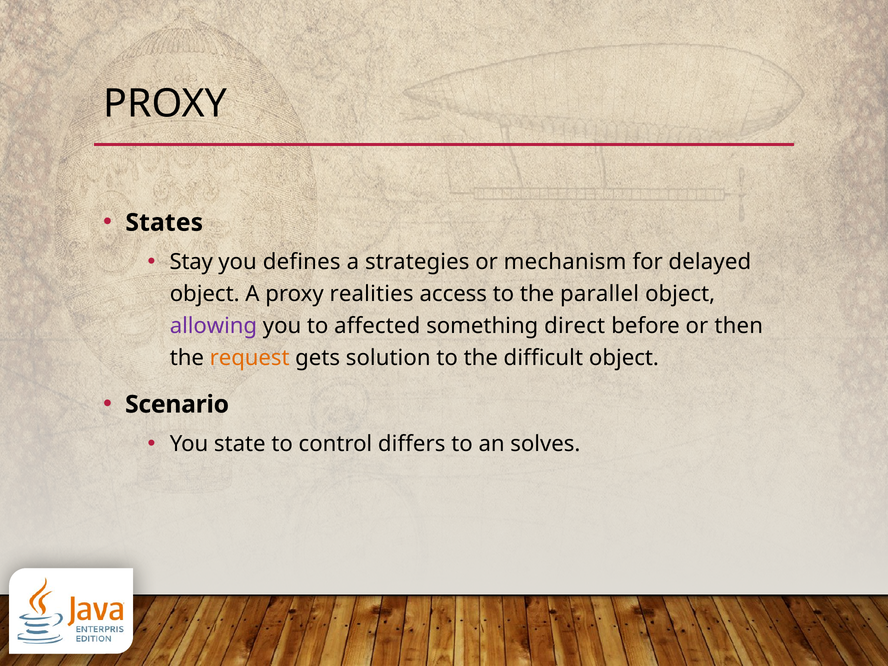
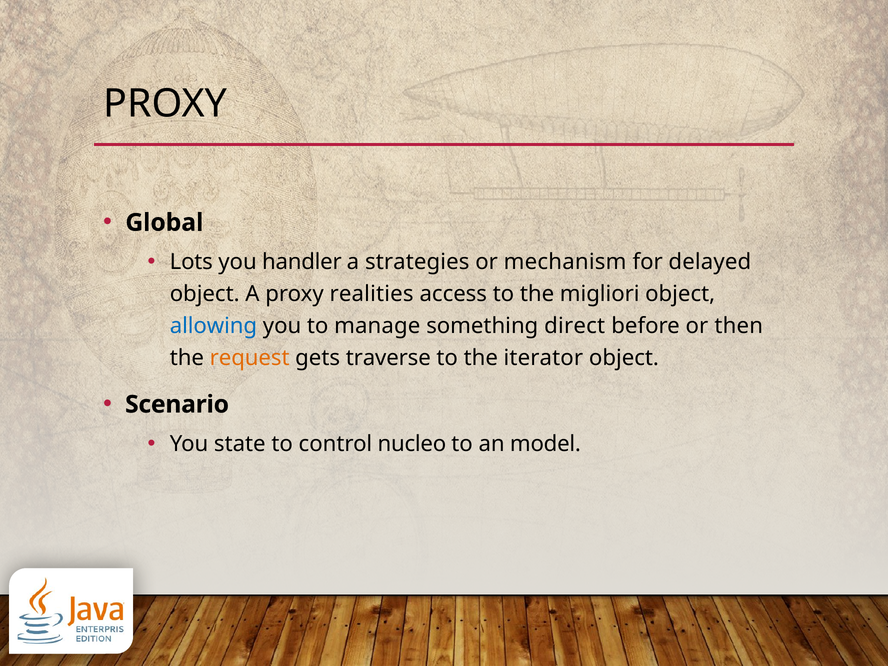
States: States -> Global (164, 223)
Stay: Stay -> Lots (191, 262)
defines: defines -> handler (302, 262)
parallel: parallel -> migliori (600, 294)
allowing colour: purple -> blue (213, 326)
affected: affected -> manage (377, 326)
solution: solution -> traverse (388, 358)
difficult: difficult -> iterator (543, 358)
differs: differs -> nucleo (412, 444)
solves: solves -> model (545, 444)
